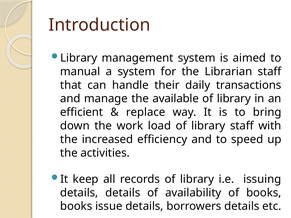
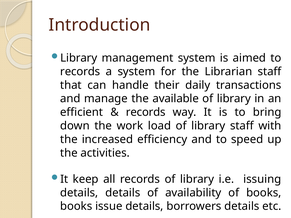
manual: manual -> records (80, 72)
replace: replace -> records (146, 112)
